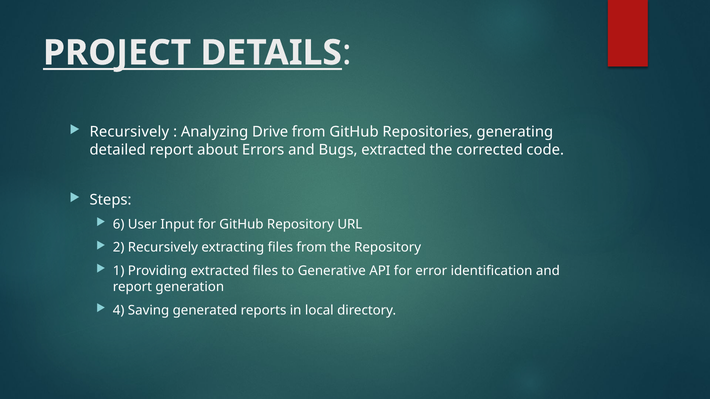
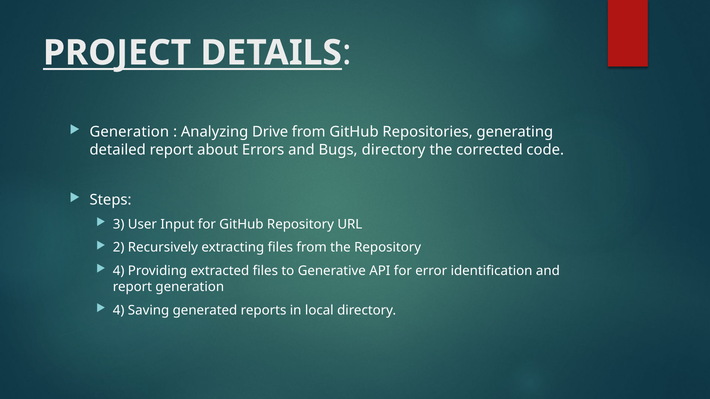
Recursively: Recursively -> Generation (129, 132)
Bugs extracted: extracted -> directory (394, 150)
6: 6 -> 3 (119, 224)
1: 1 -> 4 (119, 271)
